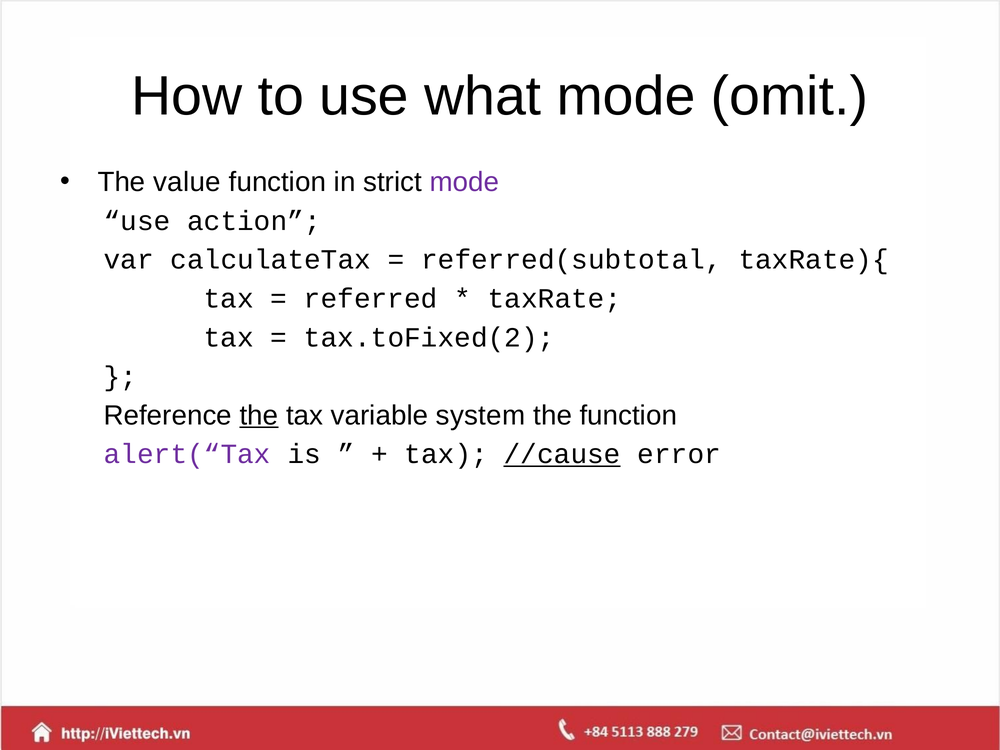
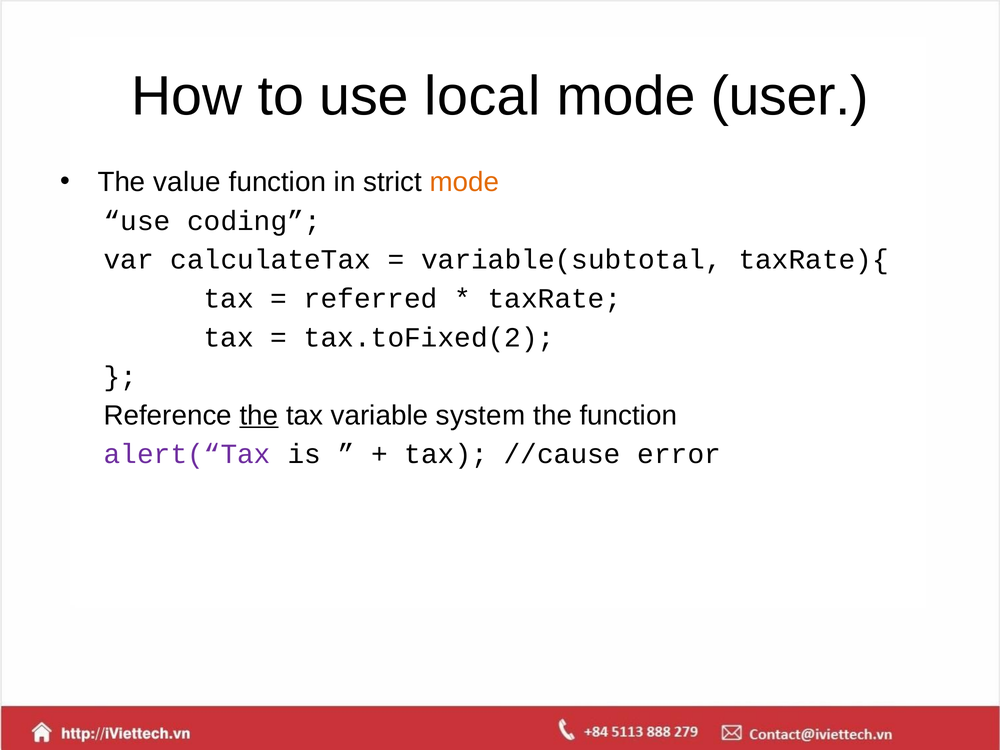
what: what -> local (482, 96)
omit: omit -> user (790, 96)
mode colour: purple -> orange (464, 182)
action: action -> coding (254, 221)
referred(subtotal: referred(subtotal -> variable(subtotal (571, 260)
//cause underline: present -> none (562, 454)
